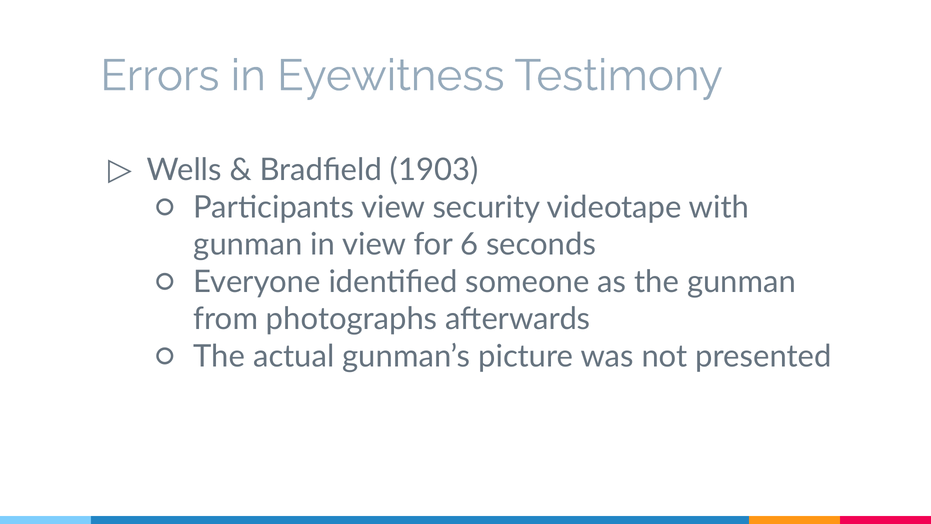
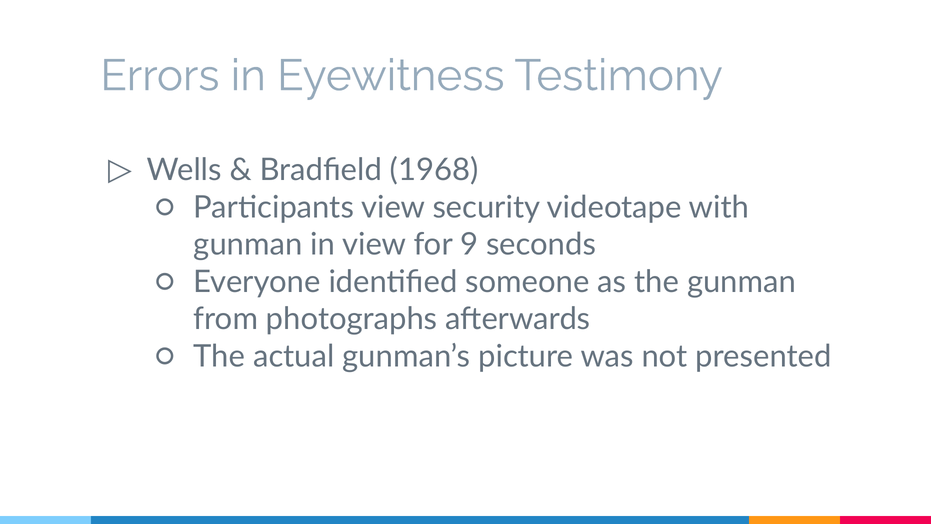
1903: 1903 -> 1968 (434, 170)
6: 6 -> 9 (469, 244)
